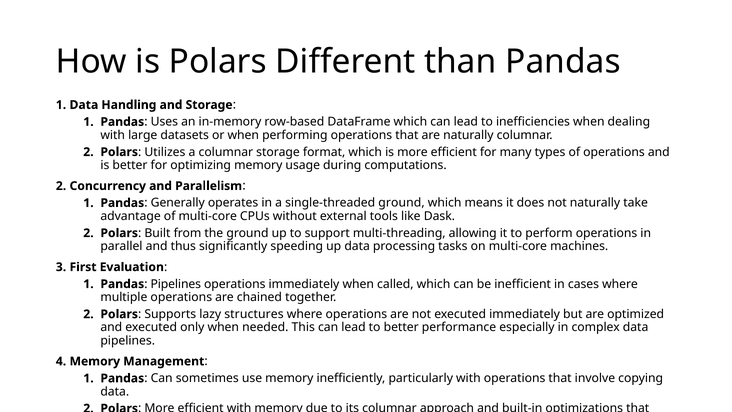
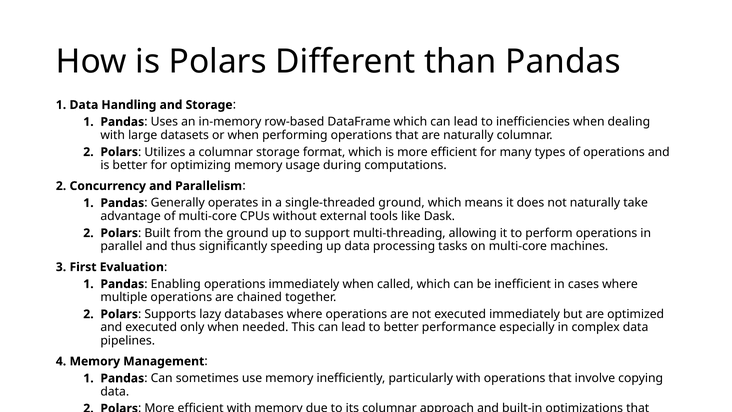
Pandas Pipelines: Pipelines -> Enabling (176, 284)
structures: structures -> databases (254, 314)
